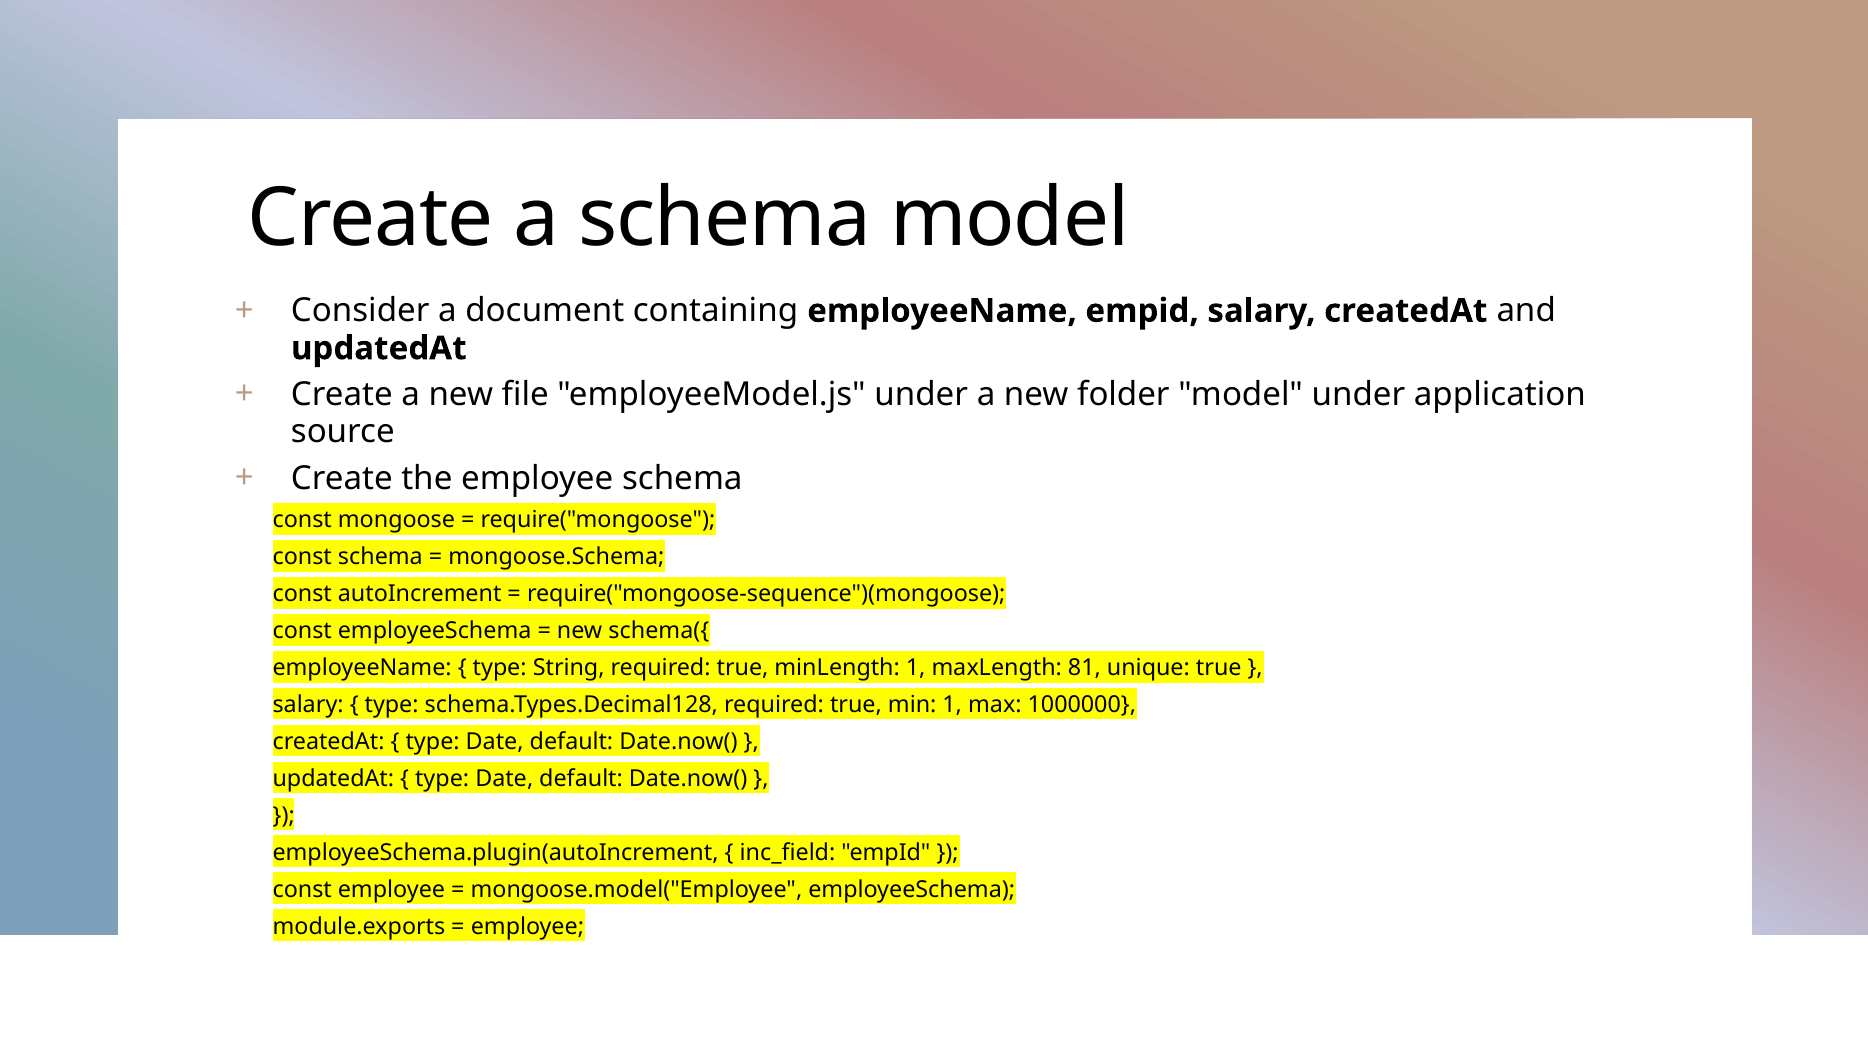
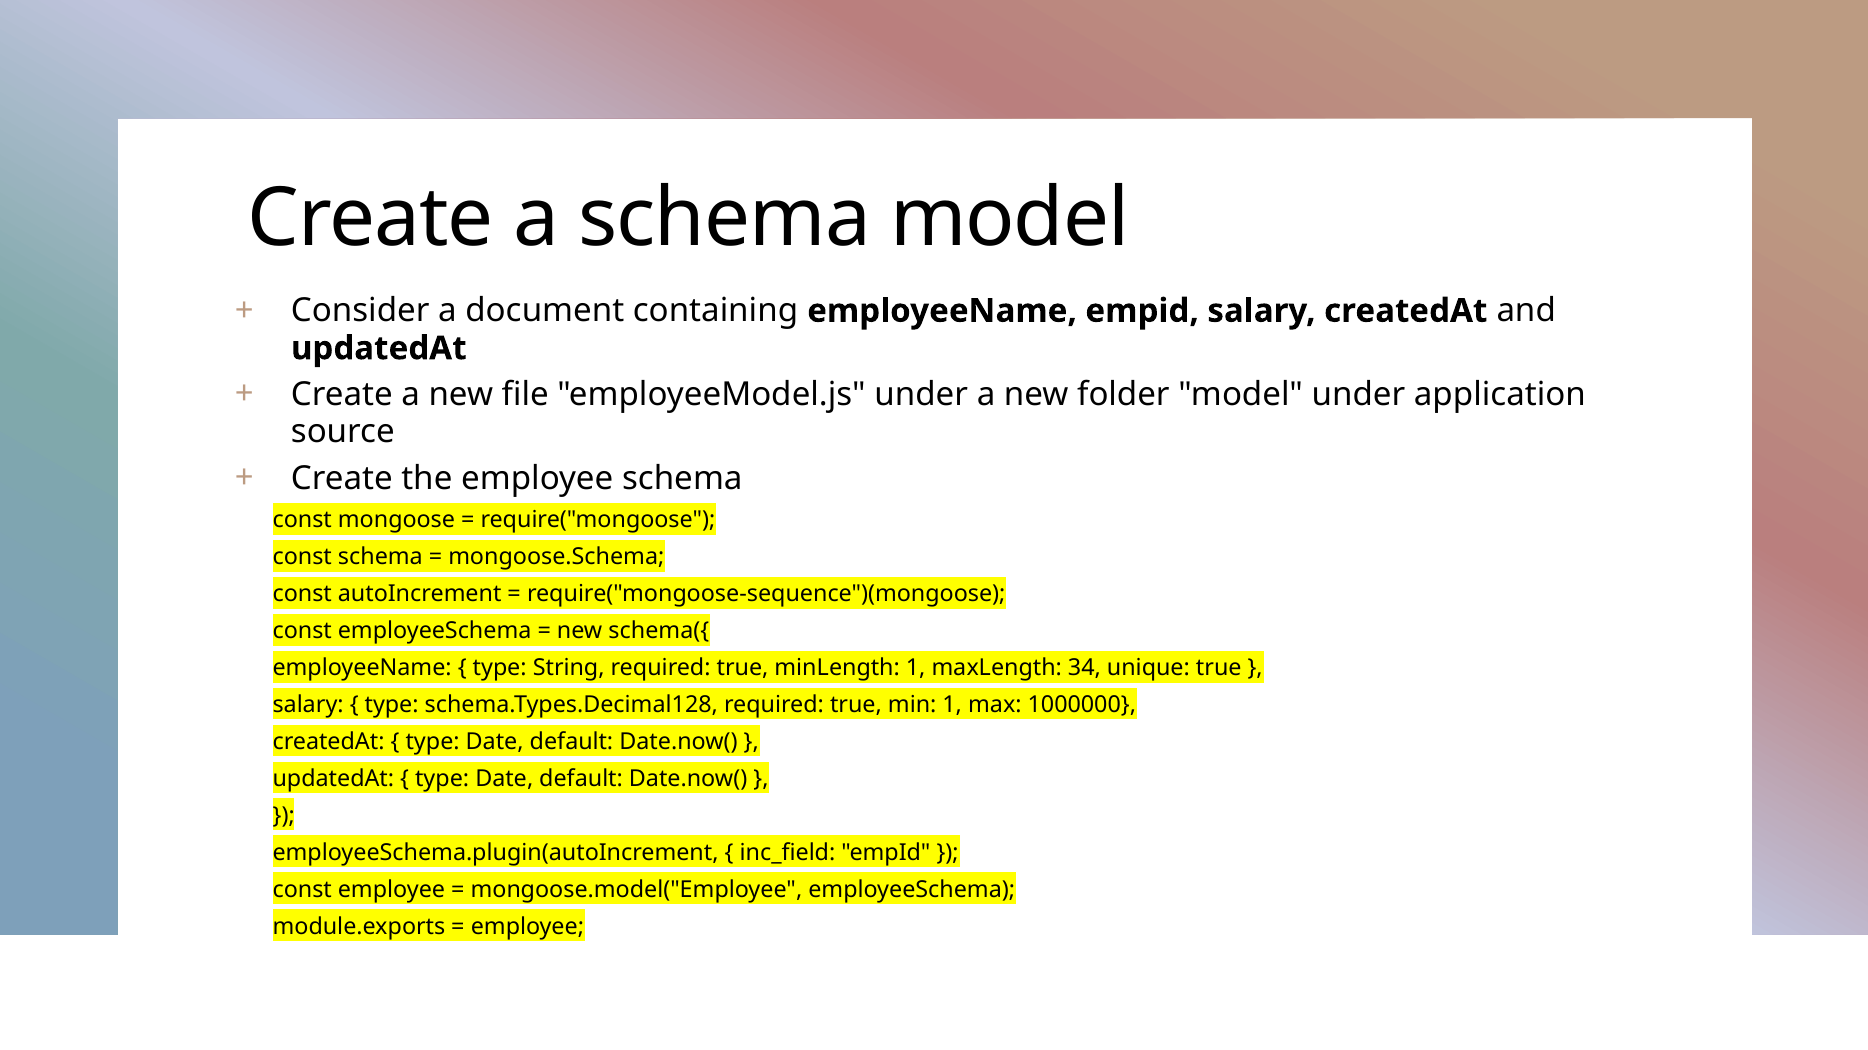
81: 81 -> 34 (1084, 668)
